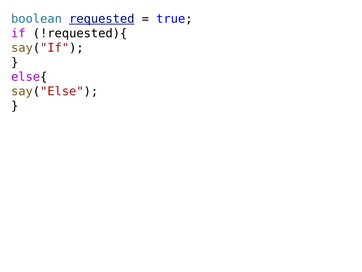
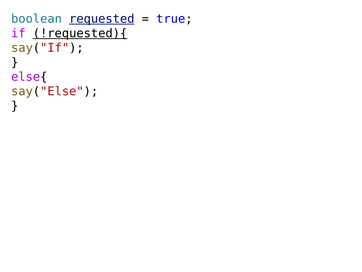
!requested){ underline: none -> present (80, 33)
